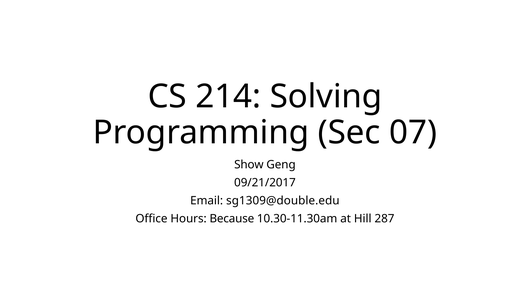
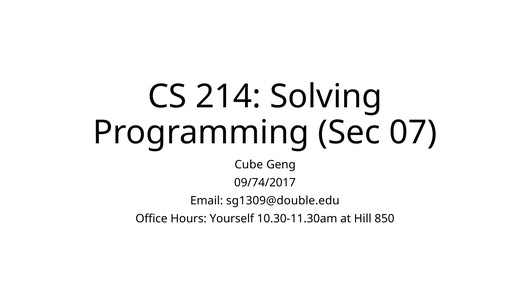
Show: Show -> Cube (249, 165)
09/21/2017: 09/21/2017 -> 09/74/2017 (265, 183)
Because: Because -> Yourself (232, 219)
287: 287 -> 850 (385, 219)
